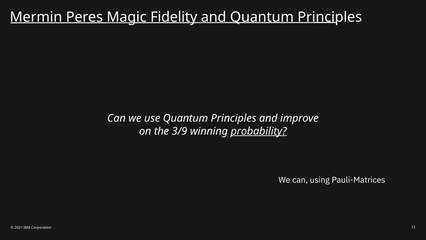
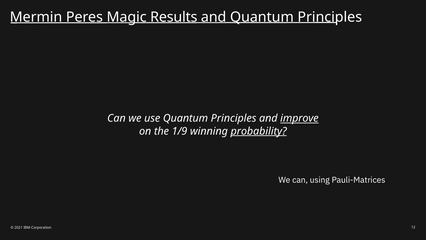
Fidelity: Fidelity -> Results (174, 17)
improve underline: none -> present (299, 118)
3/9: 3/9 -> 1/9 (180, 131)
